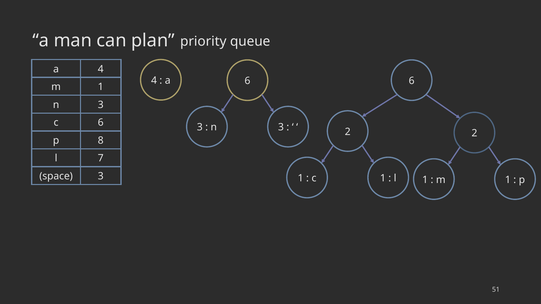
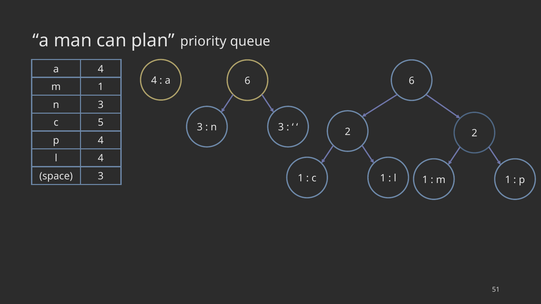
c 6: 6 -> 5 (101, 123)
p 8: 8 -> 4 (101, 141)
l 7: 7 -> 4 (101, 158)
